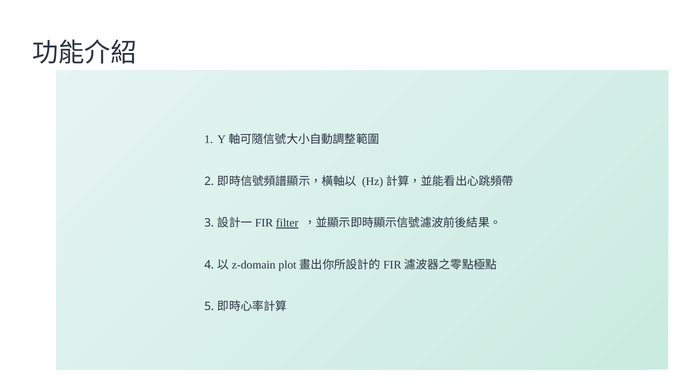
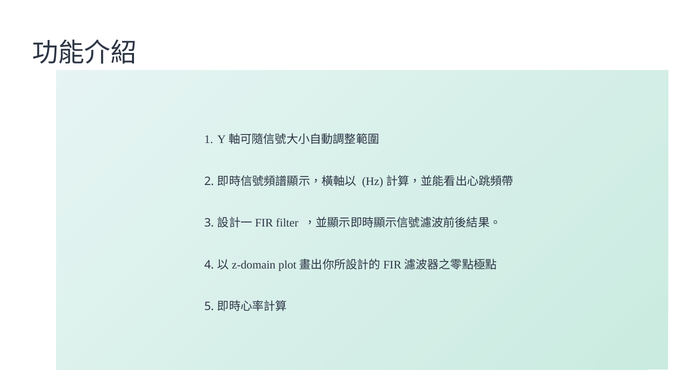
filter underline: present -> none (287, 223)
